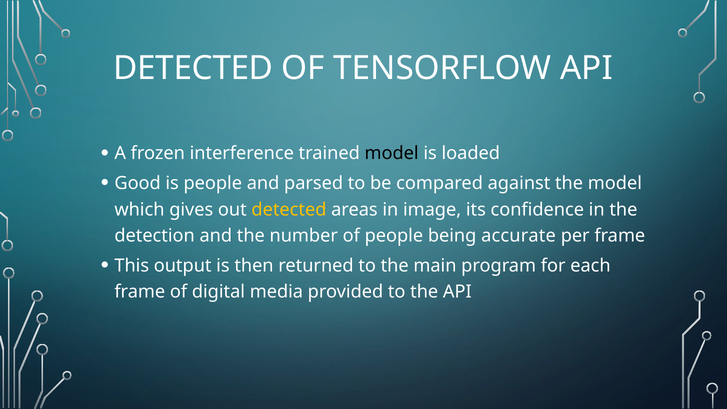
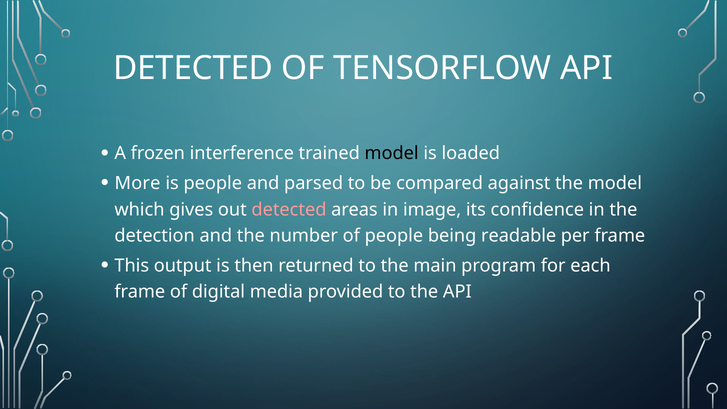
Good: Good -> More (137, 183)
detected colour: yellow -> pink (289, 210)
accurate: accurate -> readable (519, 236)
